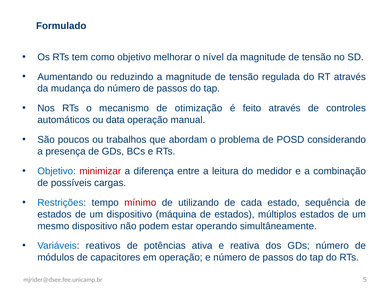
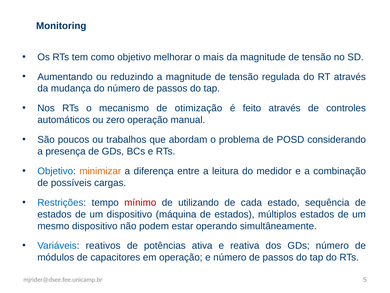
Formulado: Formulado -> Monitoring (61, 26)
nível: nível -> mais (213, 57)
data: data -> zero (115, 120)
minimizar colour: red -> orange (100, 171)
